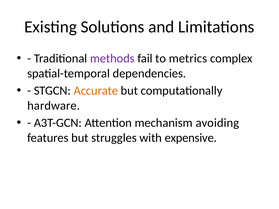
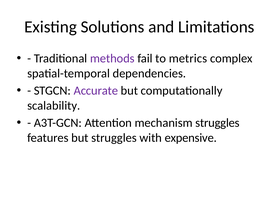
Accurate colour: orange -> purple (96, 91)
hardware: hardware -> scalability (54, 106)
mechanism avoiding: avoiding -> struggles (217, 123)
